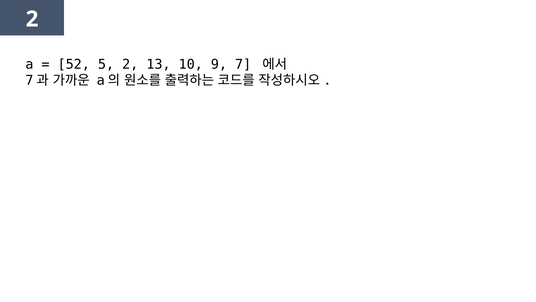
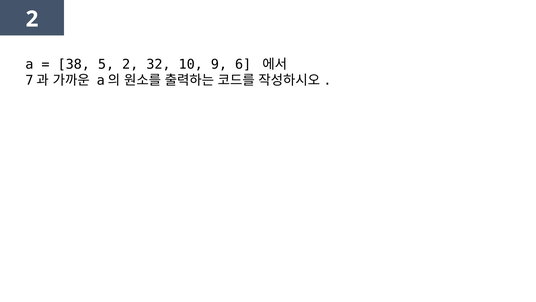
52: 52 -> 38 (74, 64)
13: 13 -> 32 (158, 64)
7: 7 -> 6 (243, 64)
